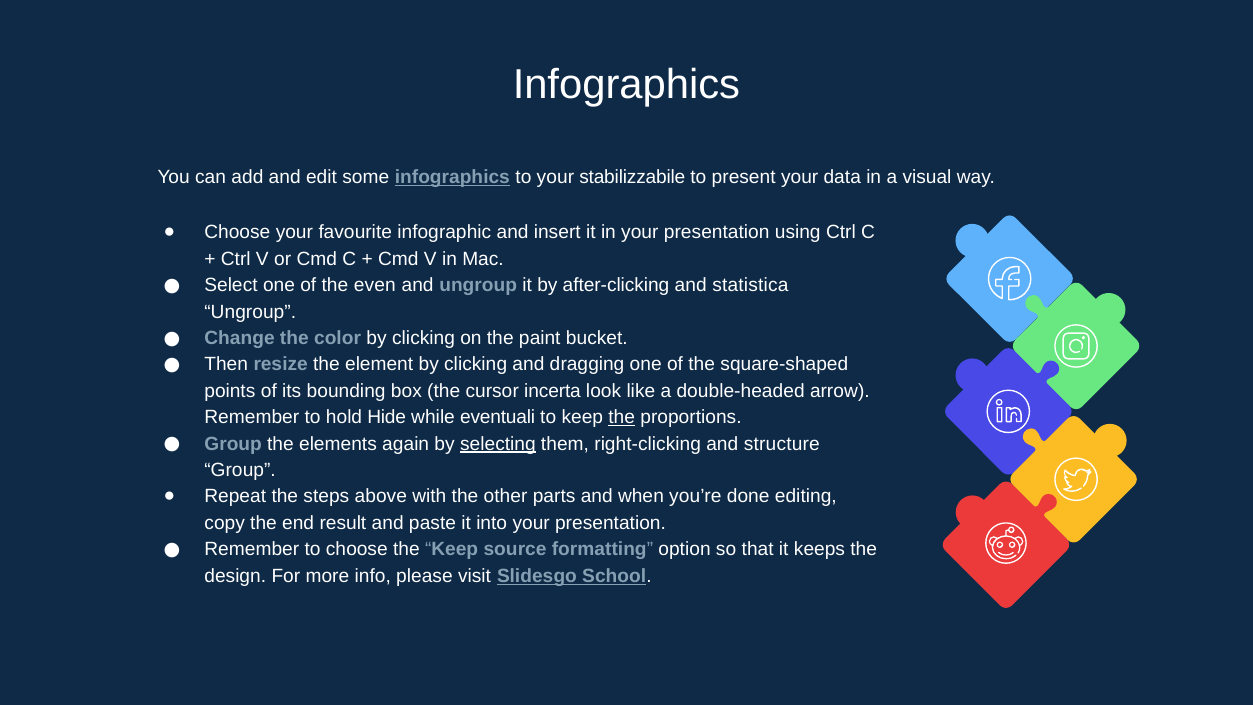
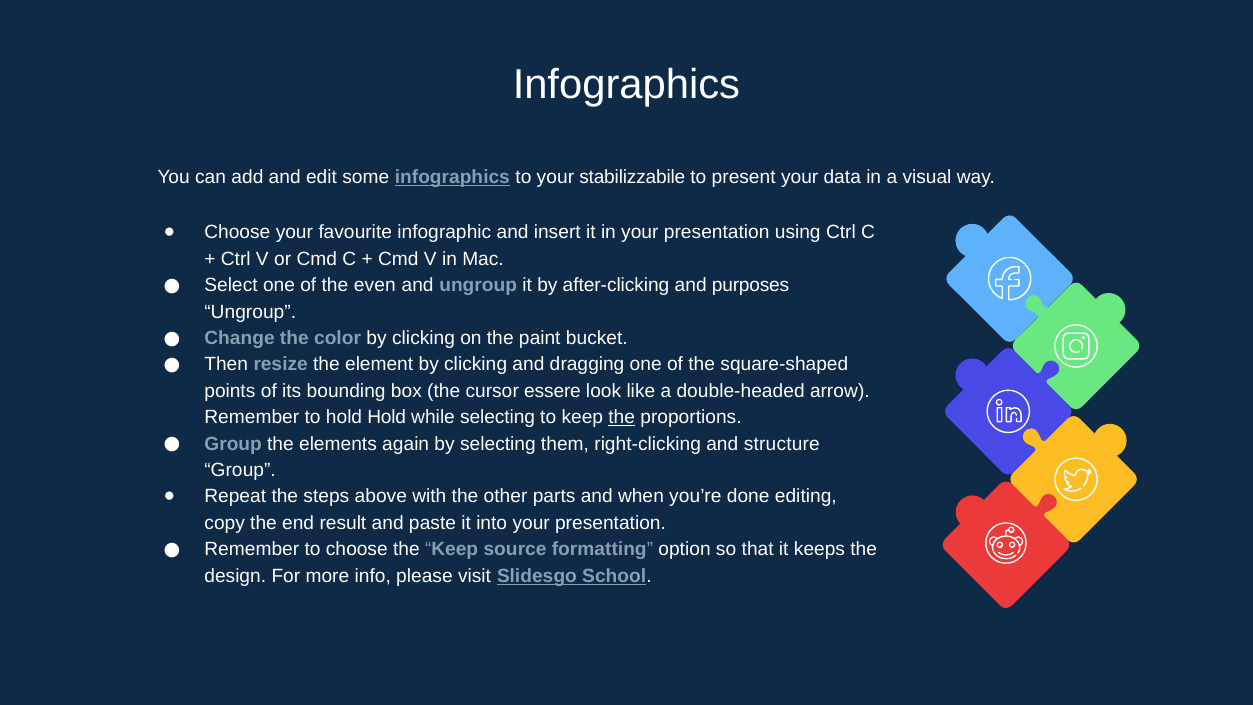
statistica: statistica -> purposes (751, 285)
incerta: incerta -> essere (553, 391)
hold Hide: Hide -> Hold (387, 417)
while eventuali: eventuali -> selecting (498, 417)
selecting underline: present -> none (498, 444)
